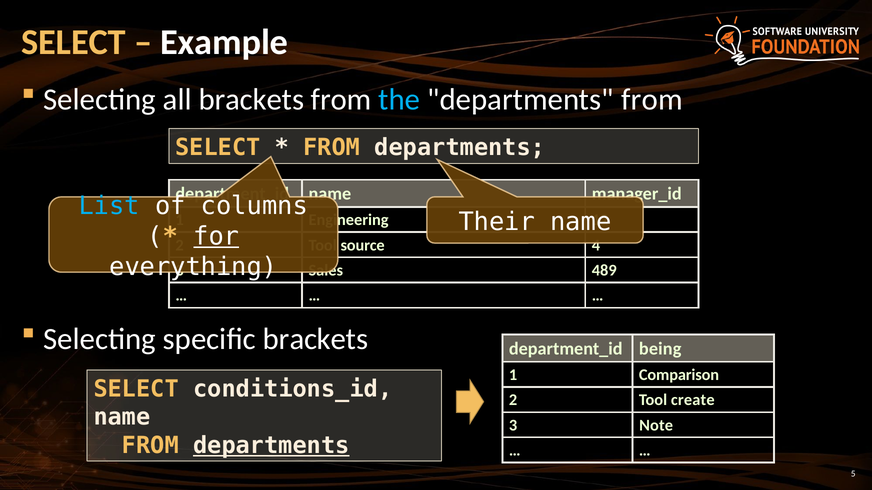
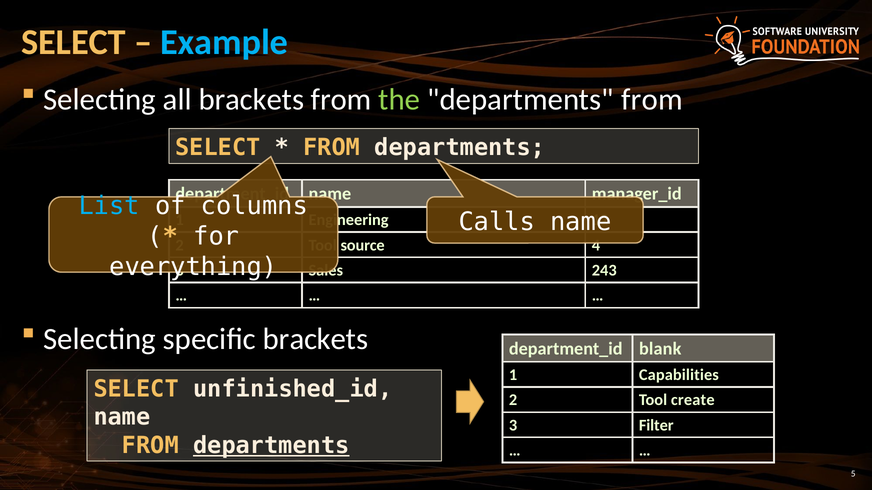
Example colour: white -> light blue (224, 42)
the colour: light blue -> light green (399, 100)
Their: Their -> Calls (497, 222)
for underline: present -> none (216, 237)
489: 489 -> 243 (604, 271)
being: being -> blank (660, 349)
Comparison: Comparison -> Capabilities (679, 375)
conditions_id: conditions_id -> unfinished_id (293, 389)
Note: Note -> Filter (656, 426)
